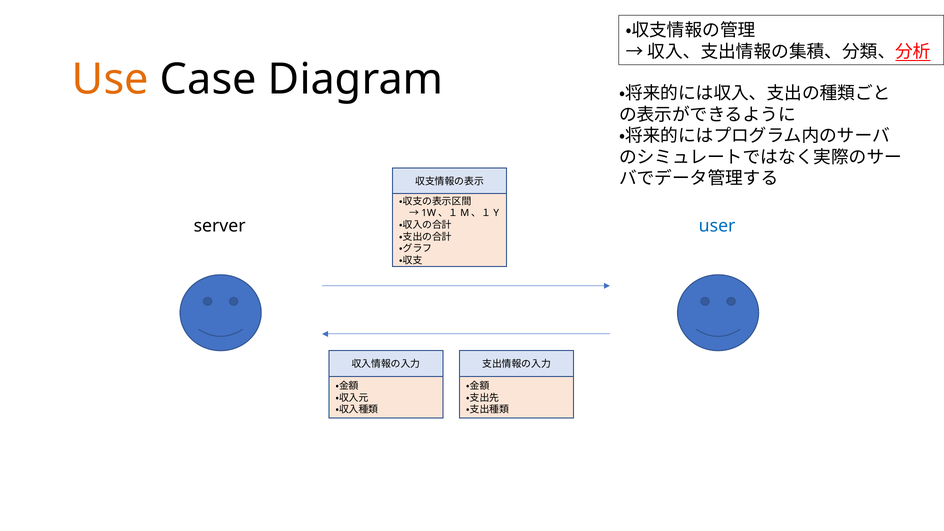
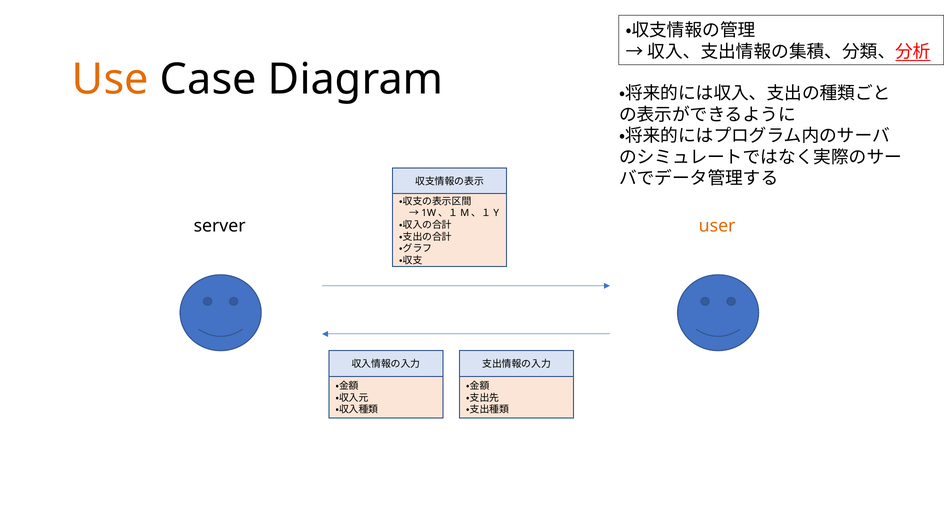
user colour: blue -> orange (717, 226)
